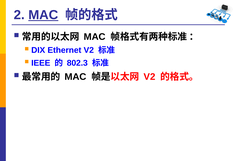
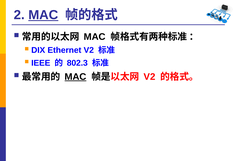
MAC underline: none -> present (75, 77)
